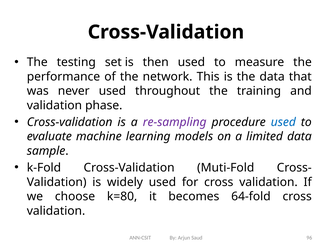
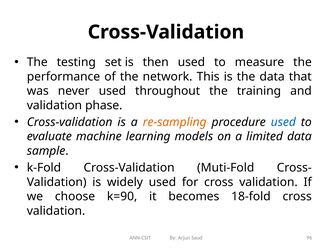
re-sampling colour: purple -> orange (175, 122)
k=80: k=80 -> k=90 (122, 196)
64-fold: 64-fold -> 18-fold (251, 196)
